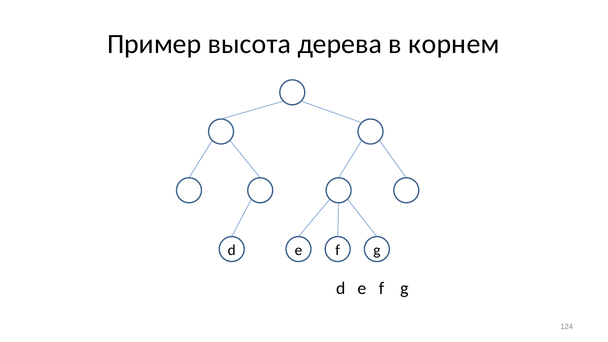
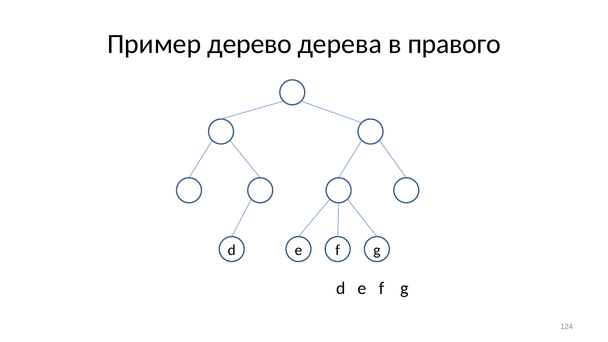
высота: высота -> дерево (250, 44)
корнем: корнем -> правого (454, 44)
